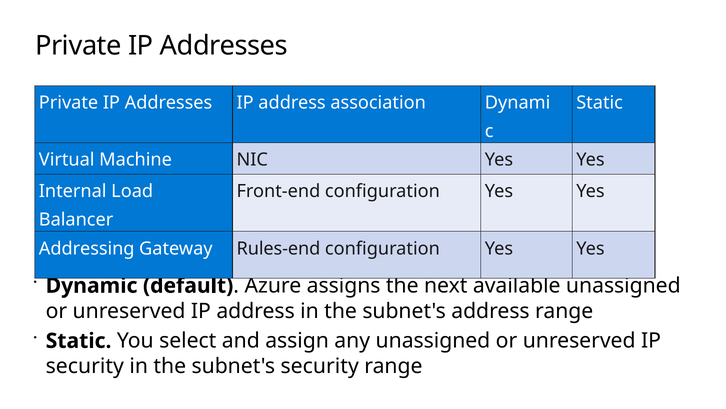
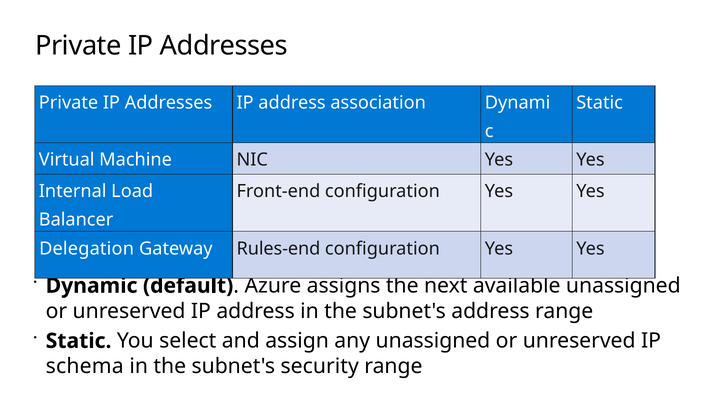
Addressing: Addressing -> Delegation (87, 248)
security: security -> schema (85, 366)
